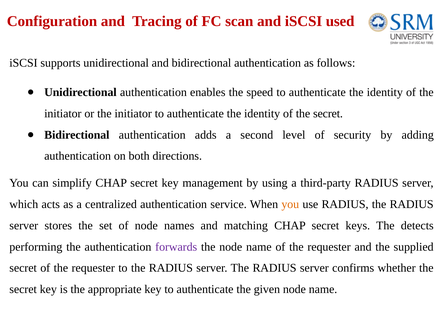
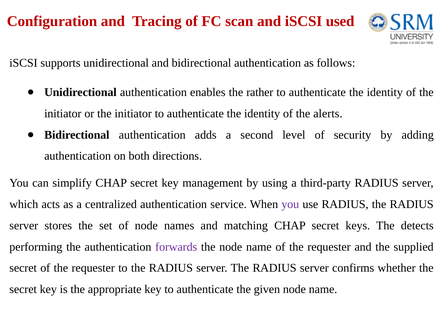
speed: speed -> rather (260, 92)
of the secret: secret -> alerts (328, 114)
you colour: orange -> purple (290, 204)
